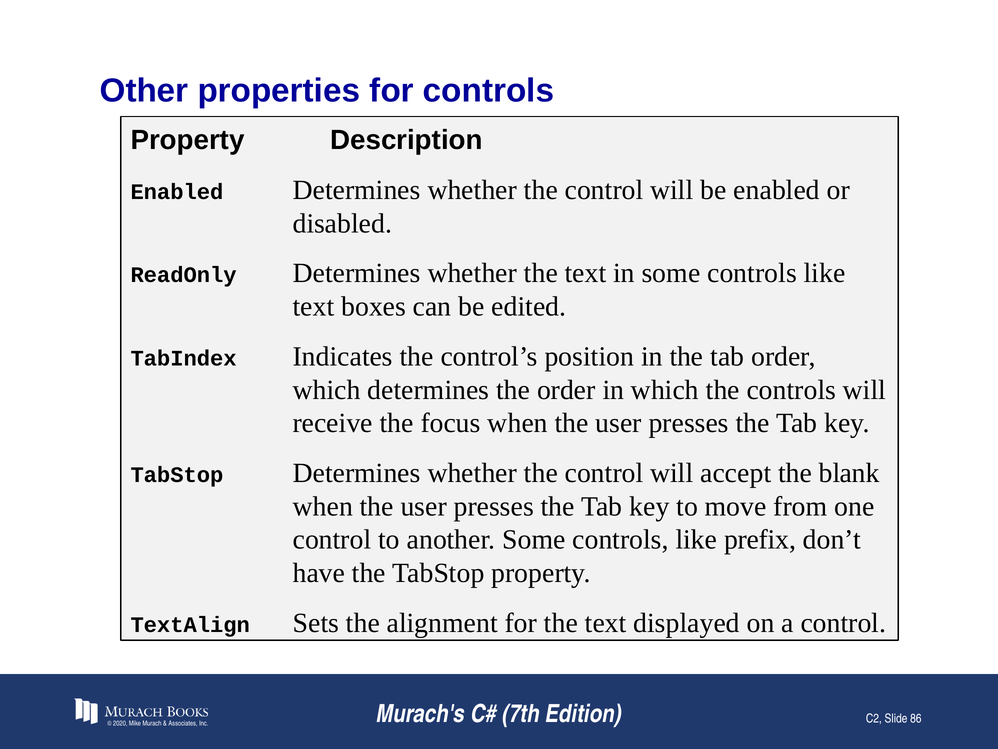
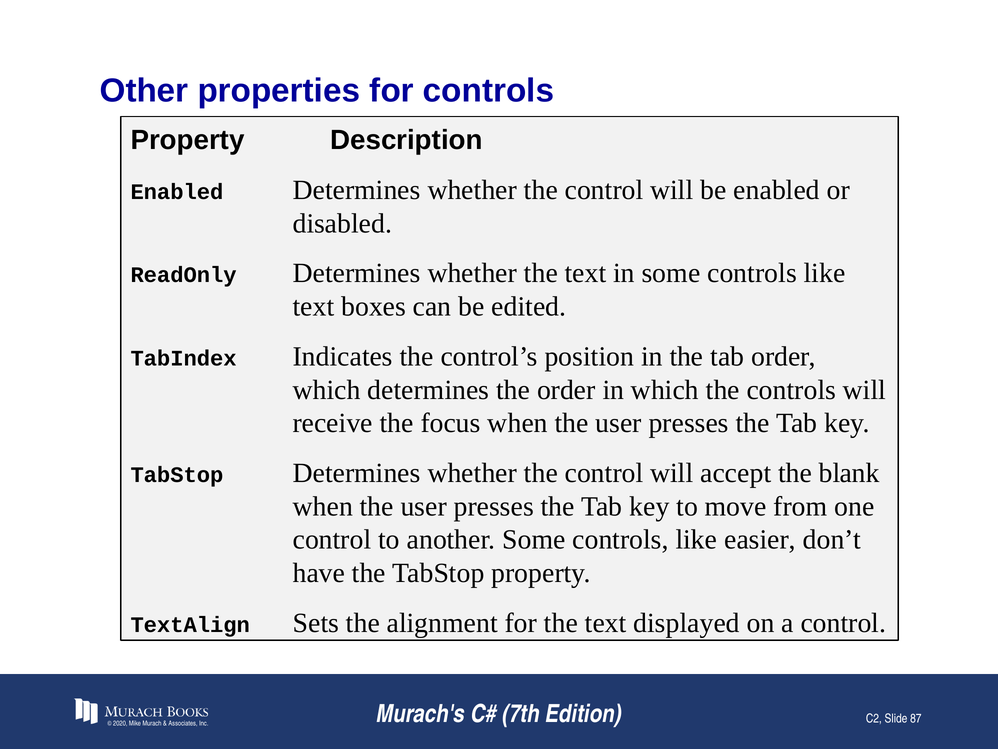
prefix: prefix -> easier (760, 539)
86: 86 -> 87 (916, 718)
